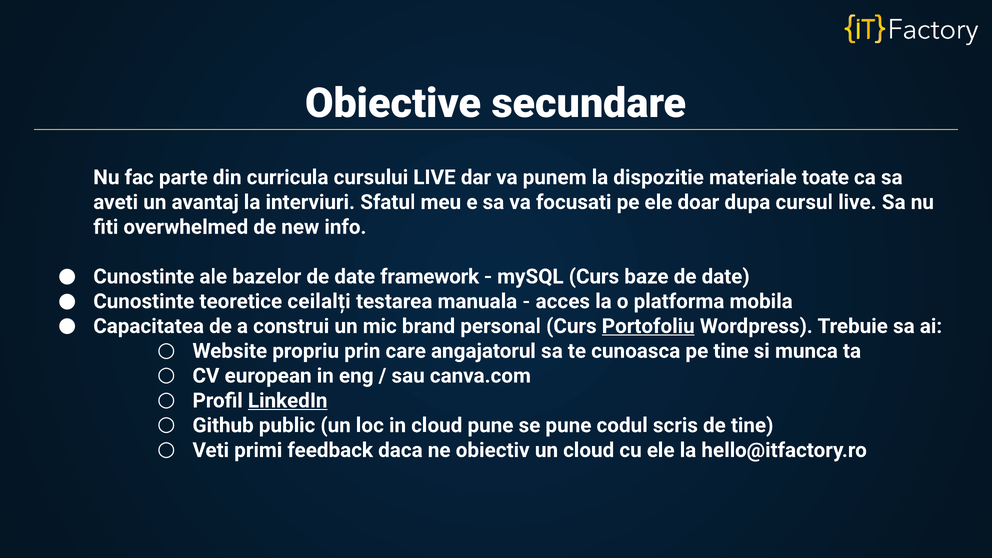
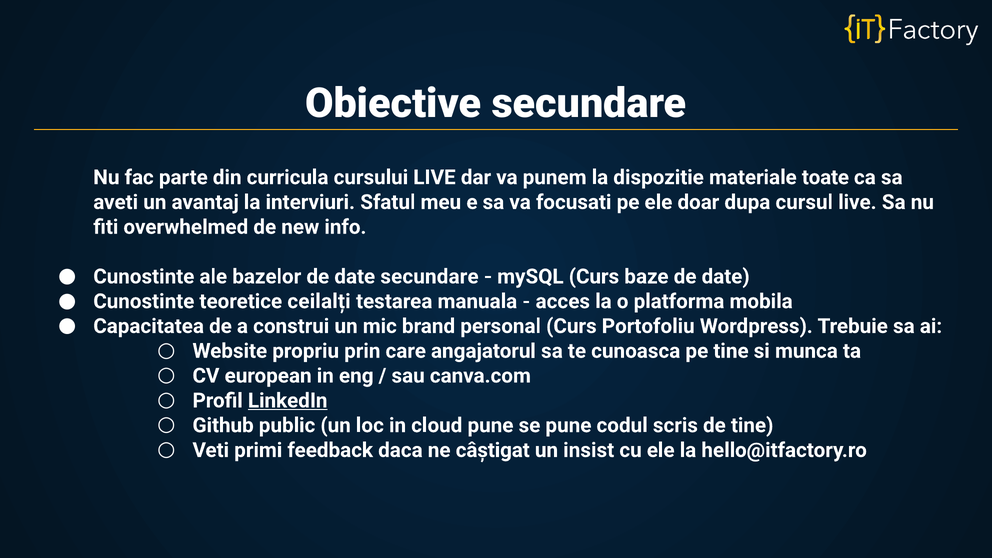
date framework: framework -> secundare (429, 277)
Portofoliu underline: present -> none (648, 326)
obiectiv: obiectiv -> câștigat (493, 450)
un cloud: cloud -> insist (589, 450)
